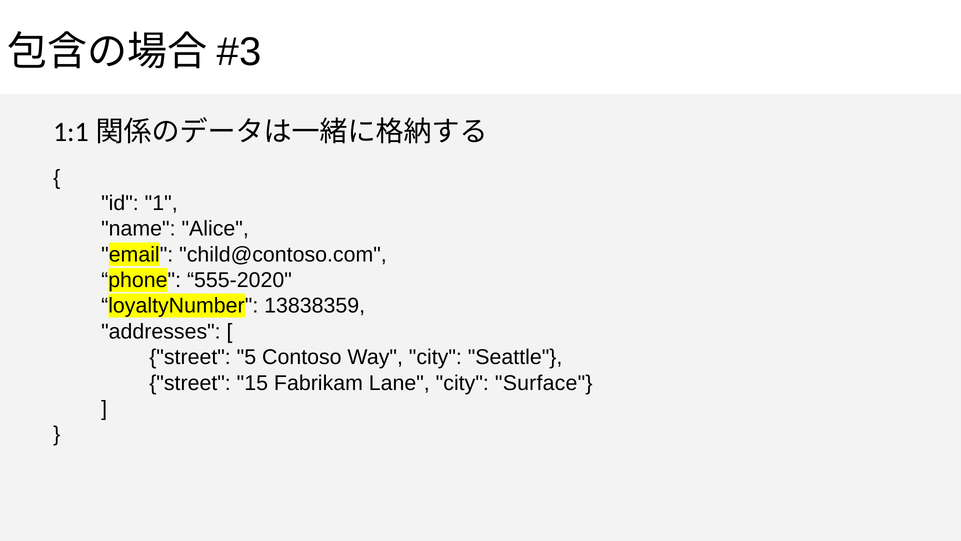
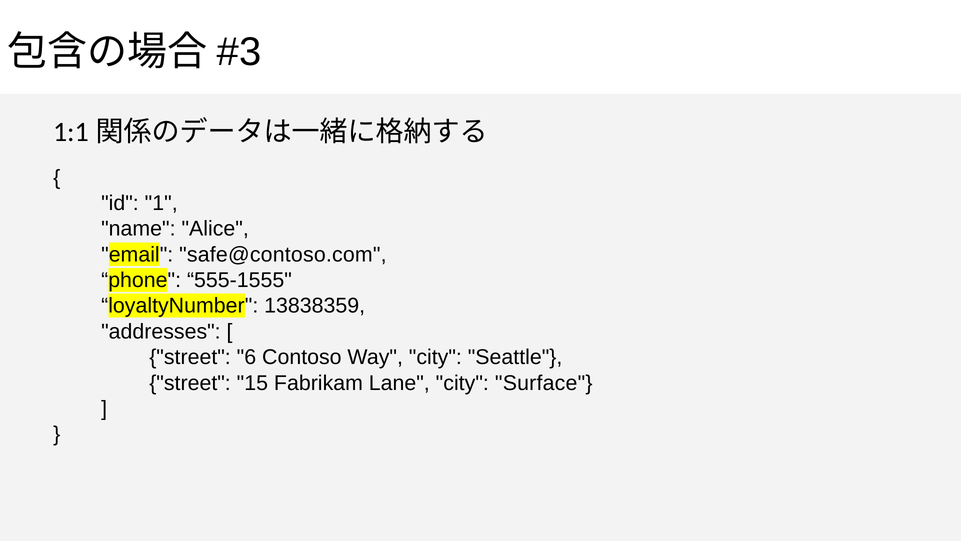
child@contoso.com: child@contoso.com -> safe@contoso.com (283, 254)
555-2020: 555-2020 -> 555-1555 (239, 280)
5: 5 -> 6 (246, 357)
